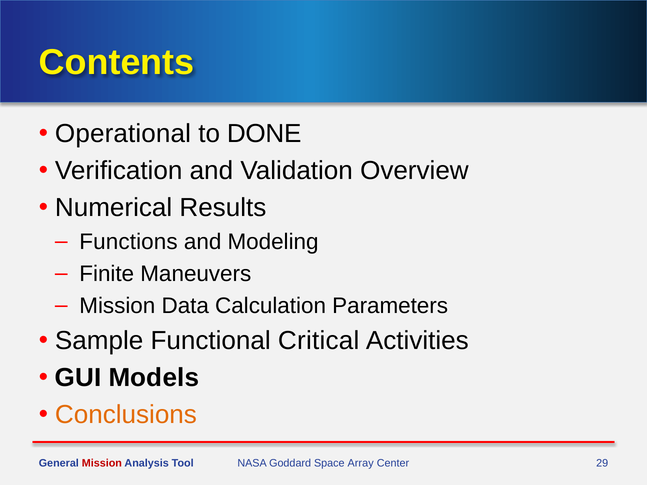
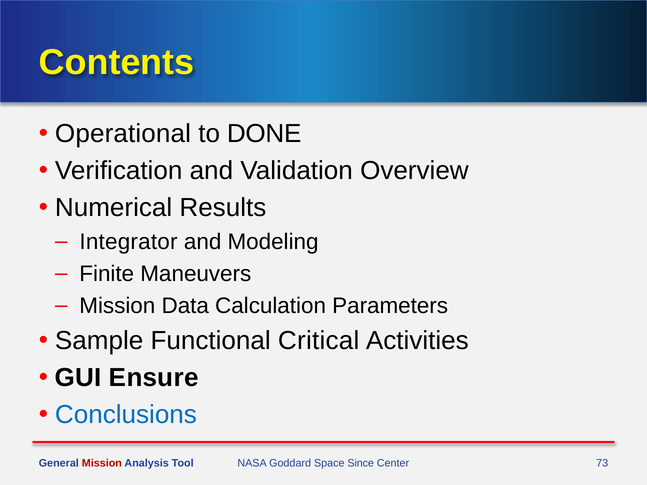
Functions: Functions -> Integrator (128, 242)
Models: Models -> Ensure (154, 378)
Conclusions colour: orange -> blue (126, 415)
Array: Array -> Since (361, 463)
29: 29 -> 73 (602, 463)
